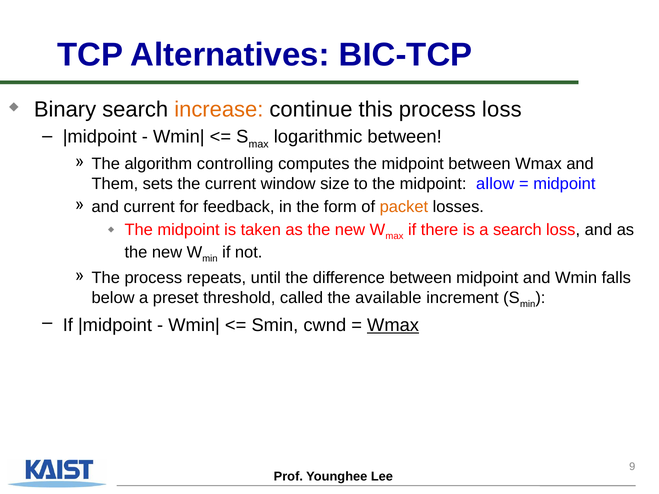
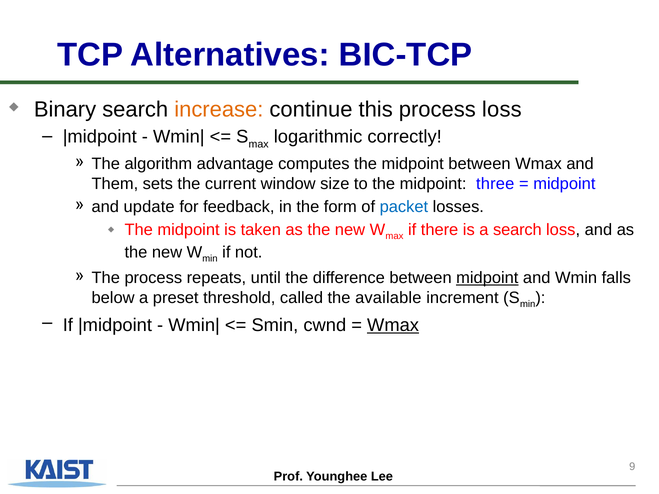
logarithmic between: between -> correctly (405, 137)
controlling: controlling -> advantage (235, 164)
allow: allow -> three (495, 184)
and current: current -> update (149, 207)
packet colour: orange -> blue (404, 207)
midpoint underline: none -> present (487, 278)
